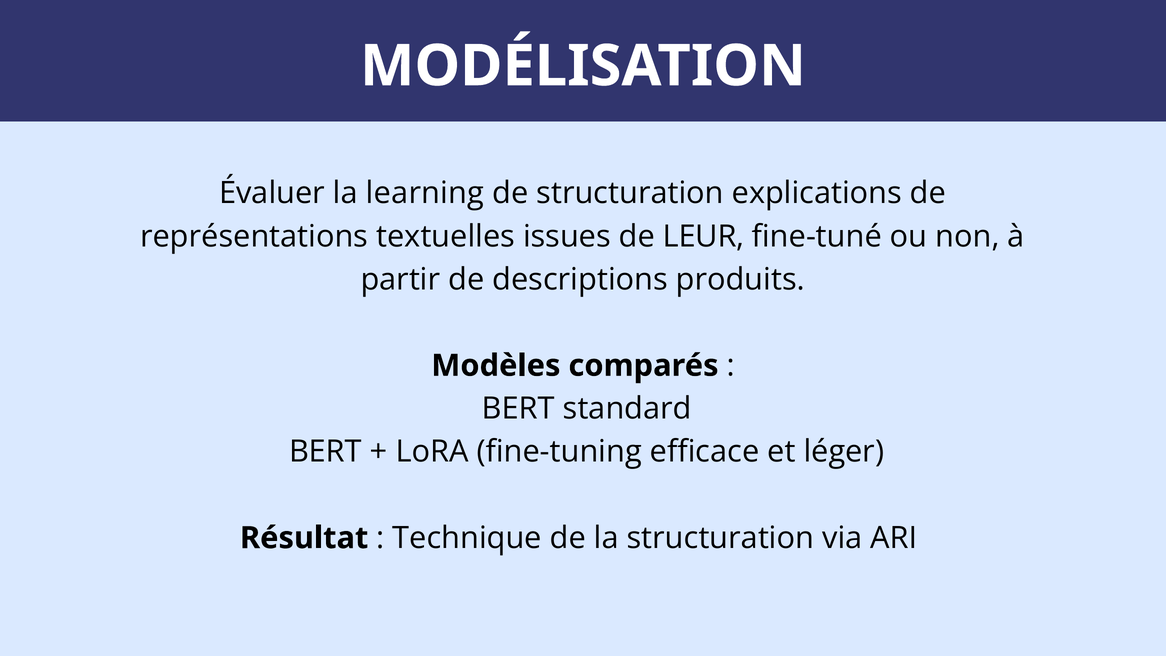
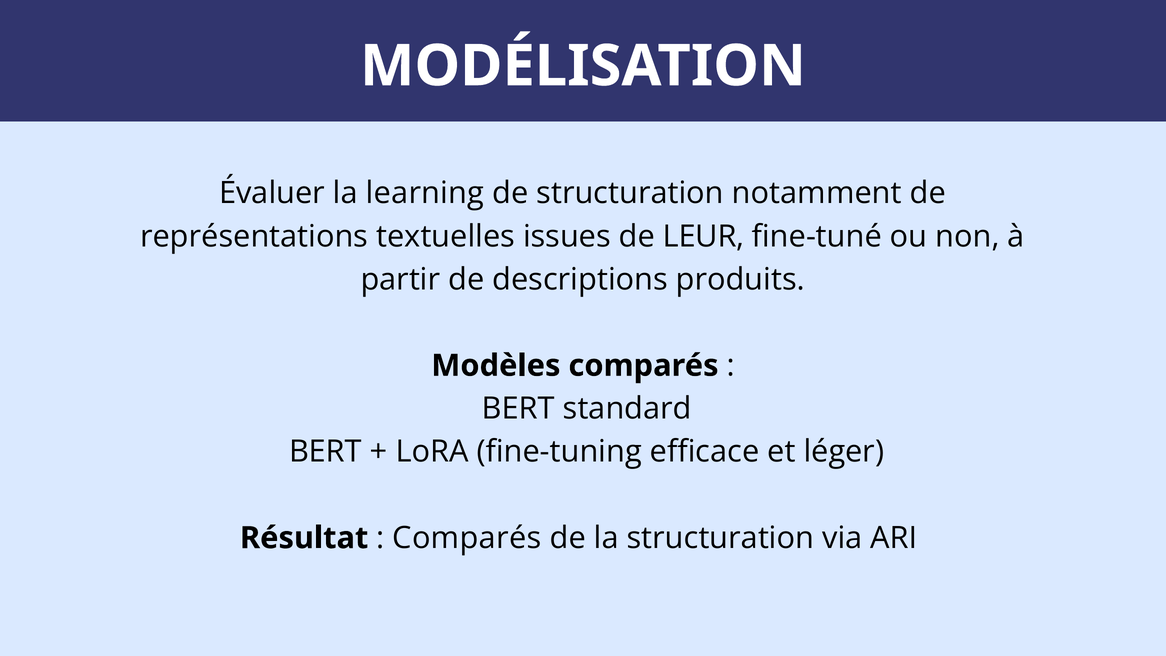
explications: explications -> notamment (817, 193)
Technique: Technique -> Comparés (467, 538)
